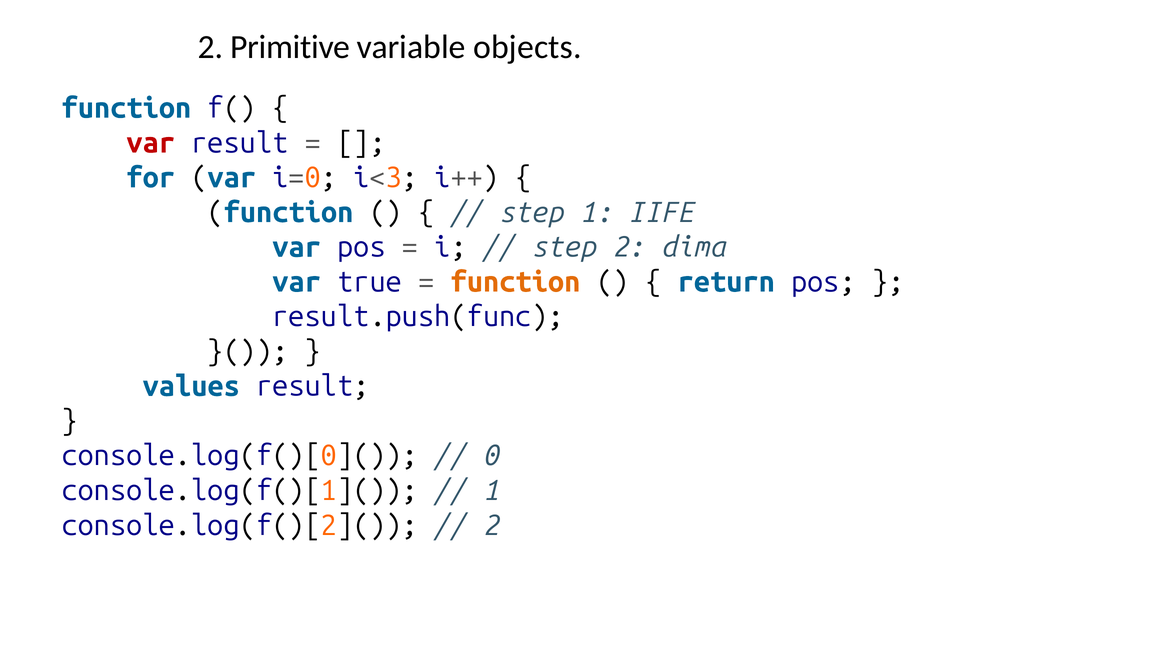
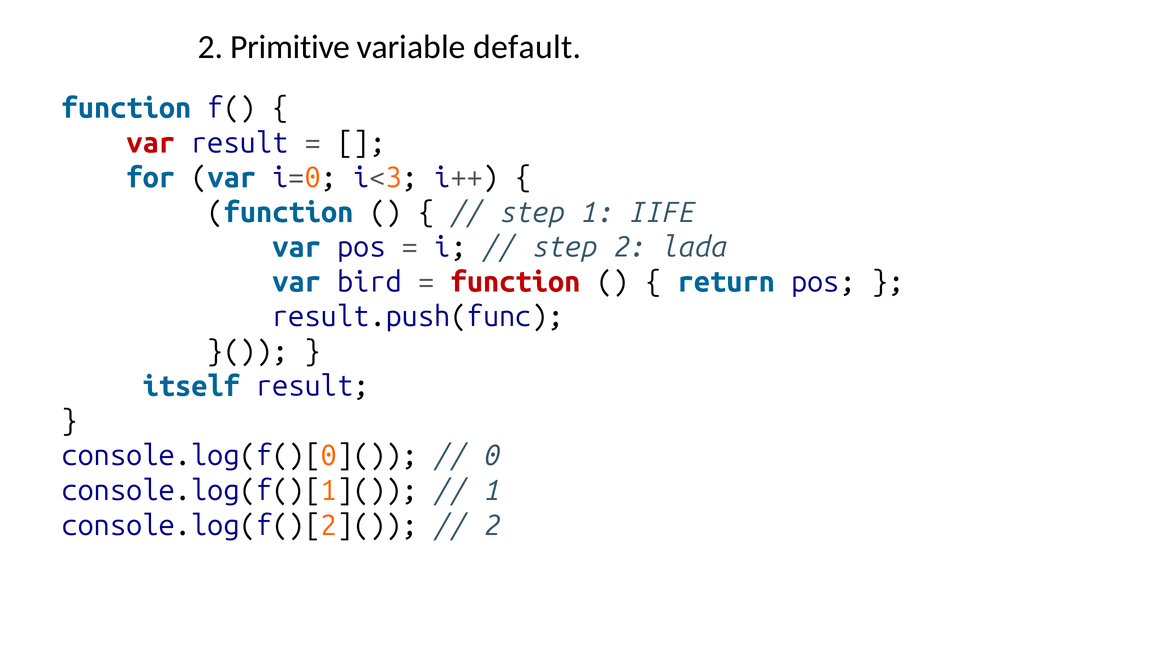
objects: objects -> default (527, 47)
dima: dima -> lada (694, 247)
true: true -> bird (370, 282)
function colour: orange -> red (515, 282)
values: values -> itself (191, 386)
